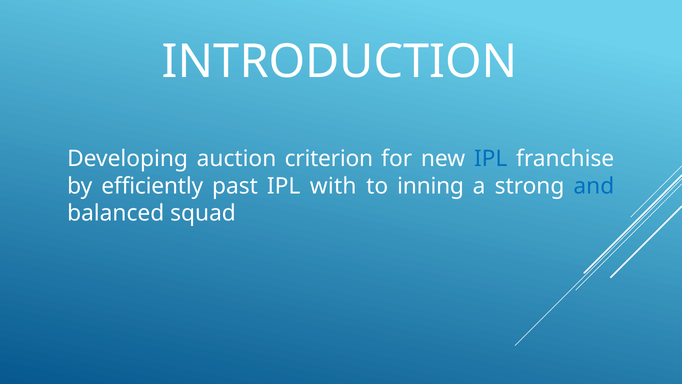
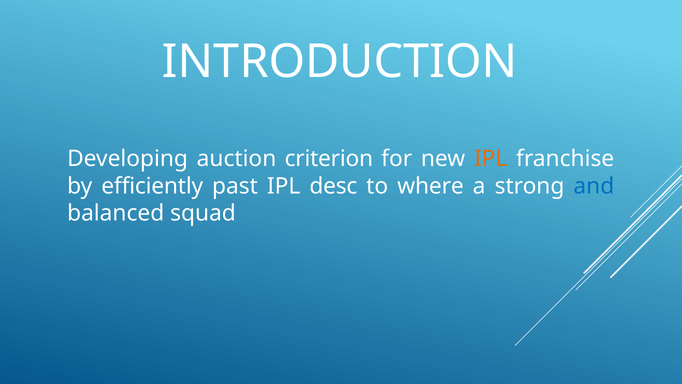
IPL colour: blue -> orange (491, 159)
with: with -> desc (333, 186)
inning: inning -> where (431, 186)
